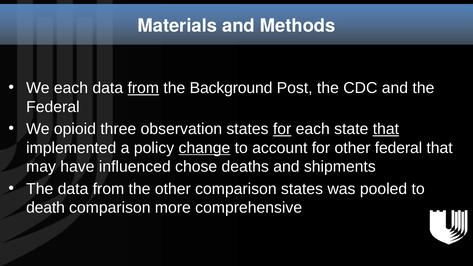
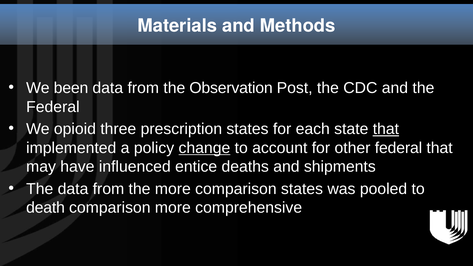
We each: each -> been (71, 88)
from underline: present -> none (143, 88)
Background: Background -> Observation (231, 88)
observation: observation -> prescription (181, 129)
for underline: present -> none (282, 129)
chose: chose -> entice (196, 167)
the other: other -> more (173, 189)
